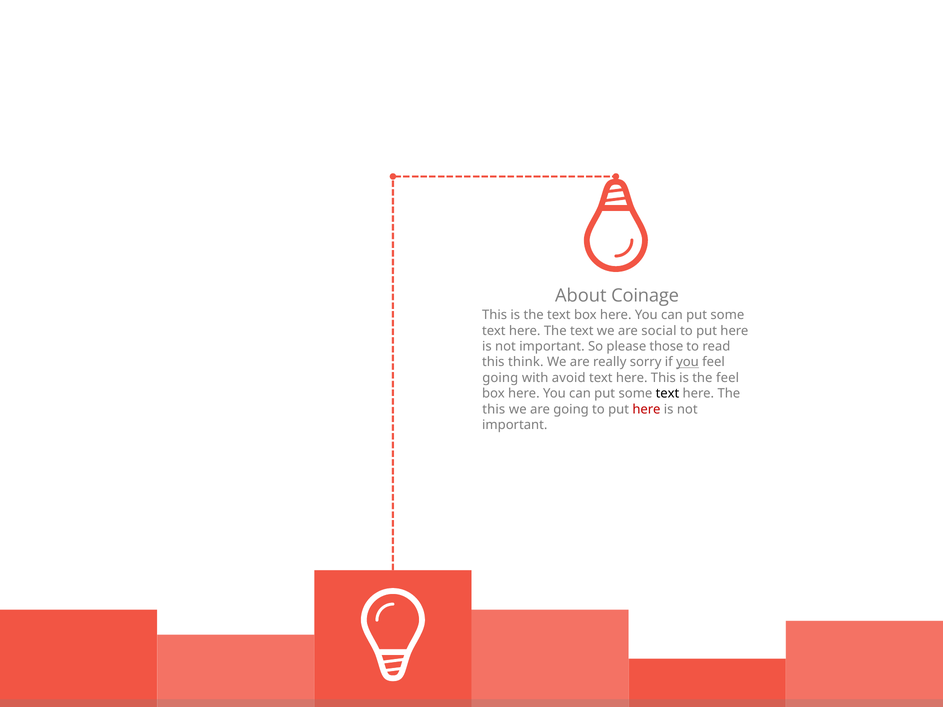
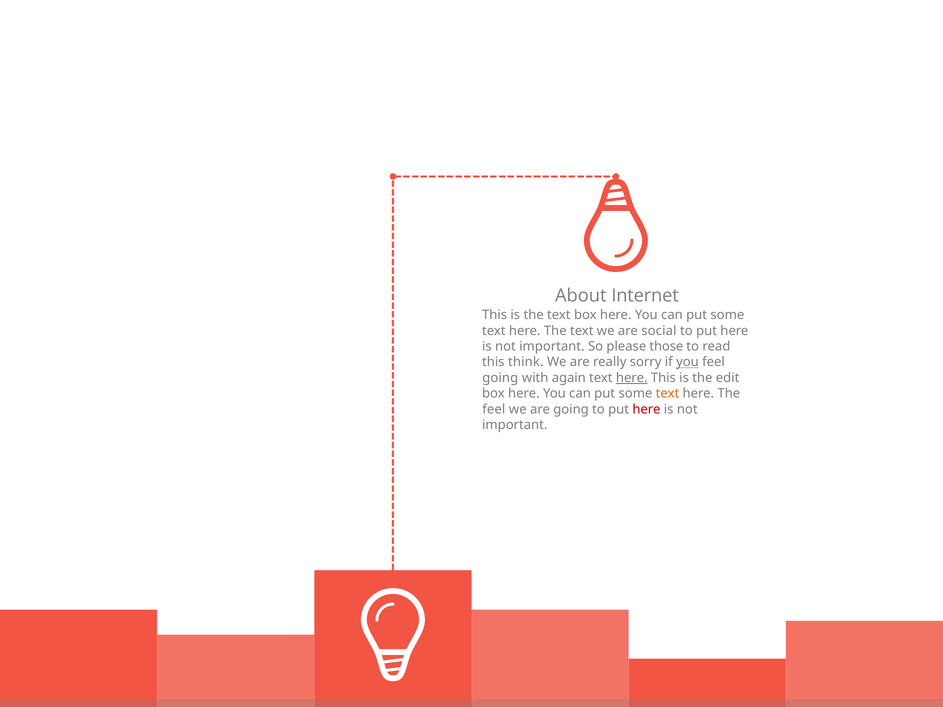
Coinage: Coinage -> Internet (645, 296)
avoid: avoid -> again (569, 378)
here underline: none -> present (632, 378)
the feel: feel -> edit (728, 378)
text colour: black -> orange (667, 394)
this: this -> feel (494, 409)
